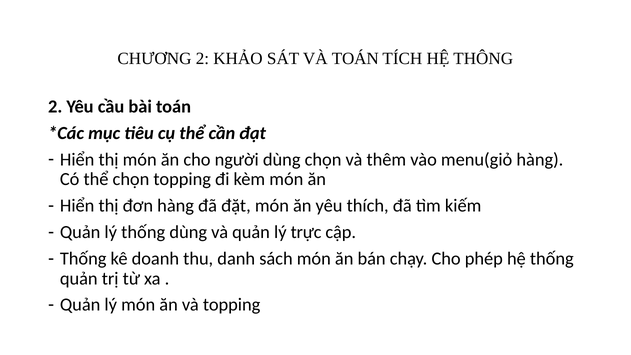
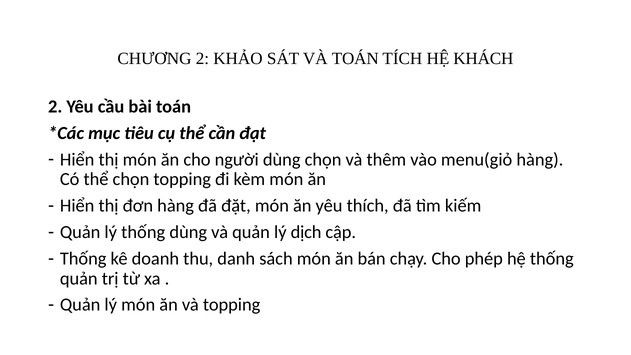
THÔNG: THÔNG -> KHÁCH (483, 58)
trực: trực -> dịch (306, 232)
